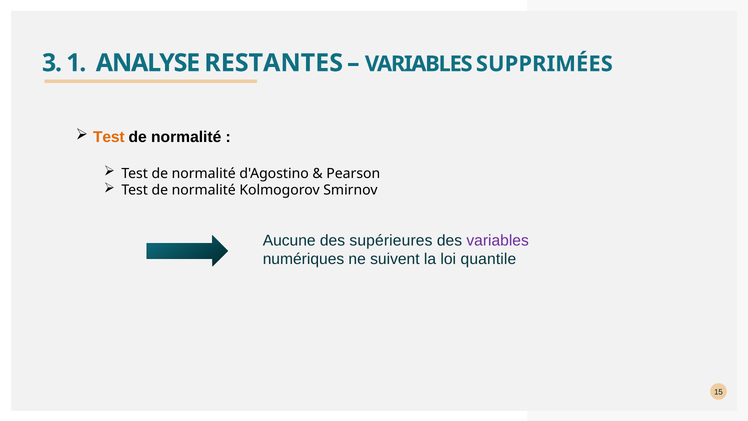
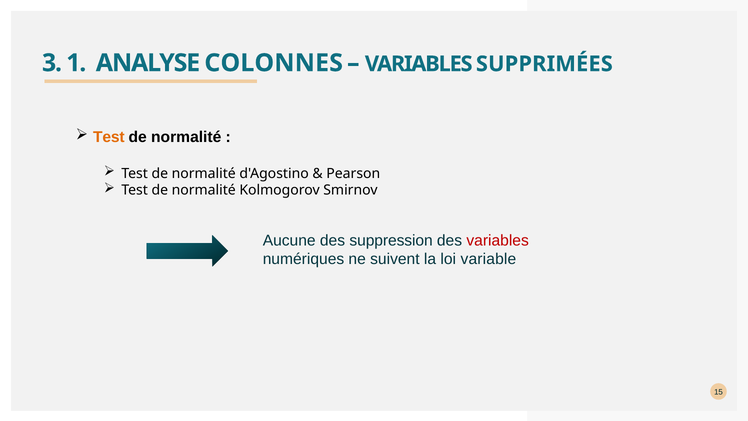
RESTANTES: RESTANTES -> COLONNES (274, 63)
supérieures: supérieures -> suppression (391, 240)
variables colour: purple -> red (498, 240)
quantile: quantile -> variable (488, 259)
